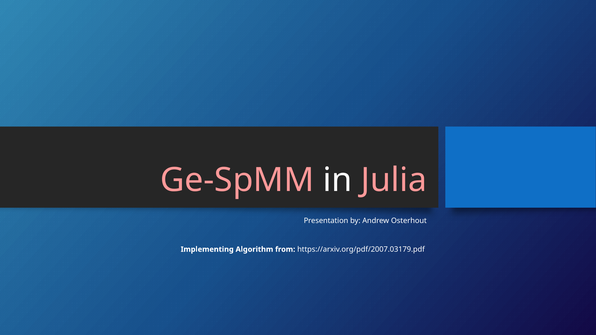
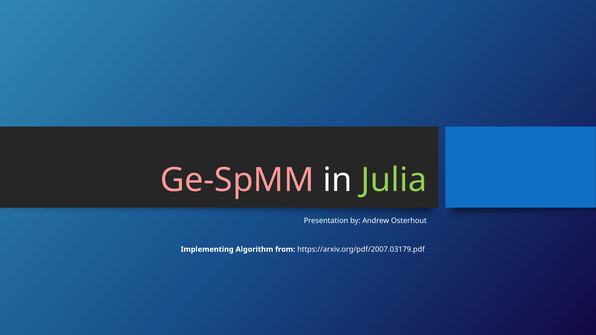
Julia colour: pink -> light green (394, 180)
